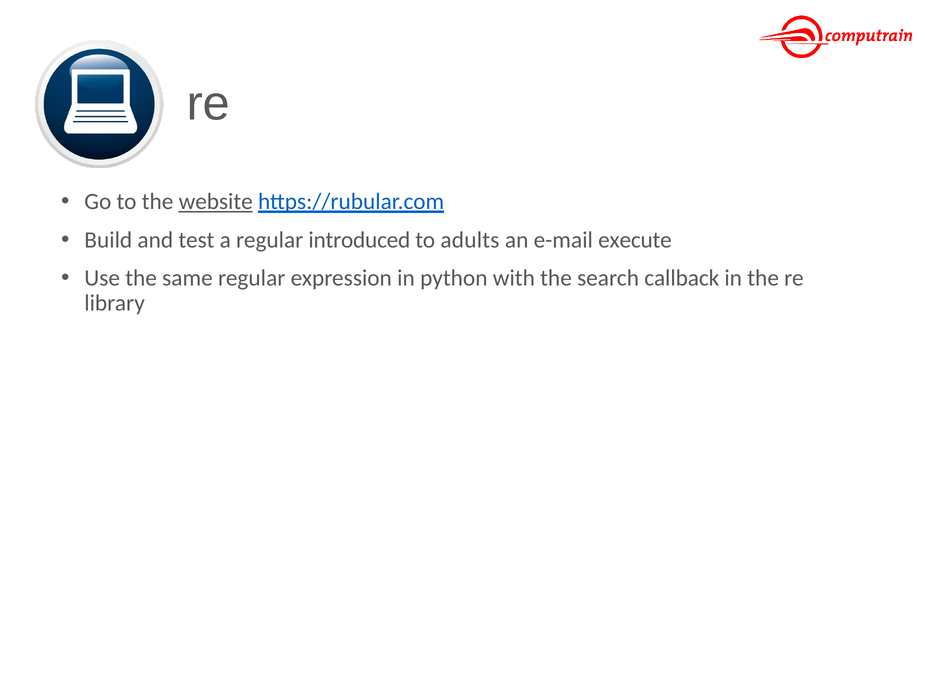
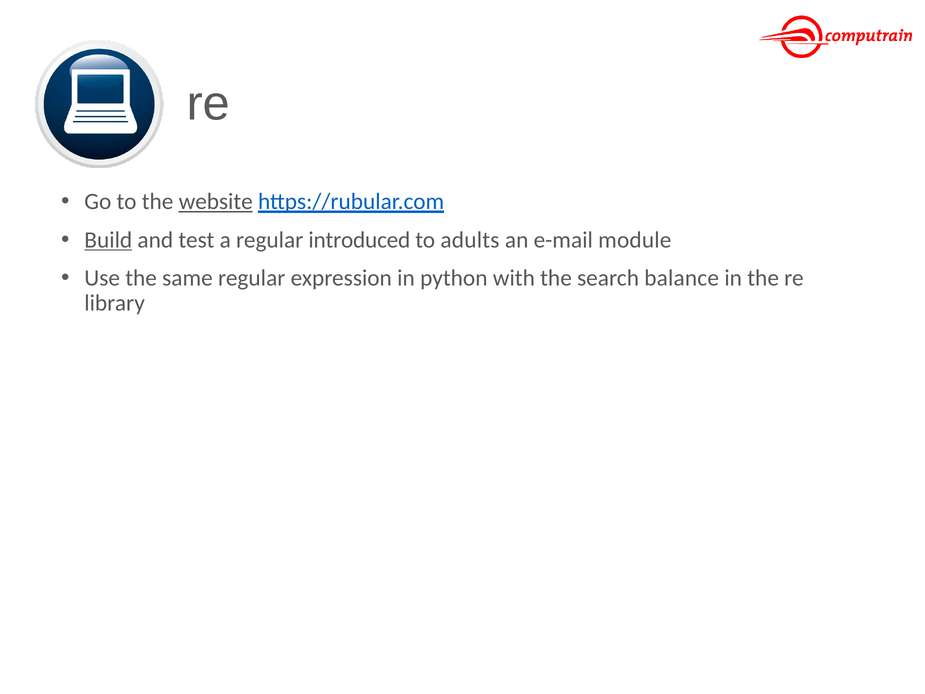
Build underline: none -> present (108, 240)
execute: execute -> module (635, 240)
callback: callback -> balance (682, 278)
